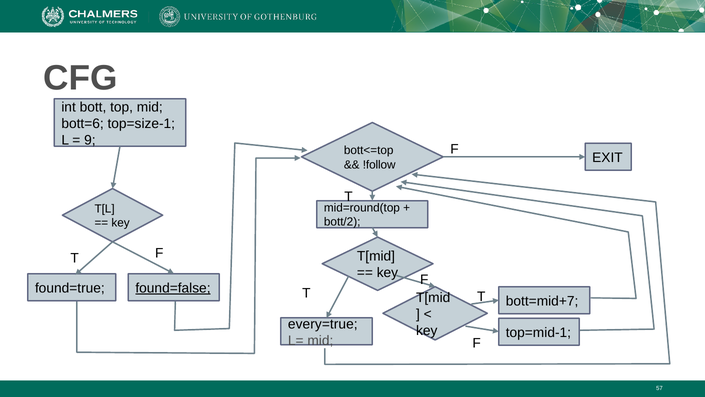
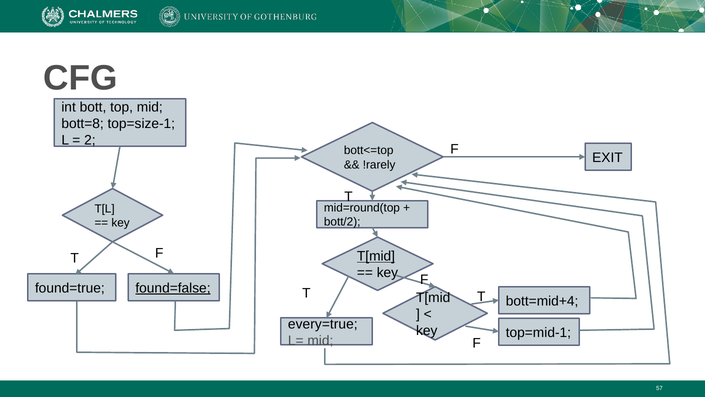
bott=6: bott=6 -> bott=8 (83, 123)
9: 9 -> 2 (90, 140)
!follow: !follow -> !rarely (379, 165)
T[mid underline: none -> present (376, 256)
bott=mid+7: bott=mid+7 -> bott=mid+4 (542, 301)
